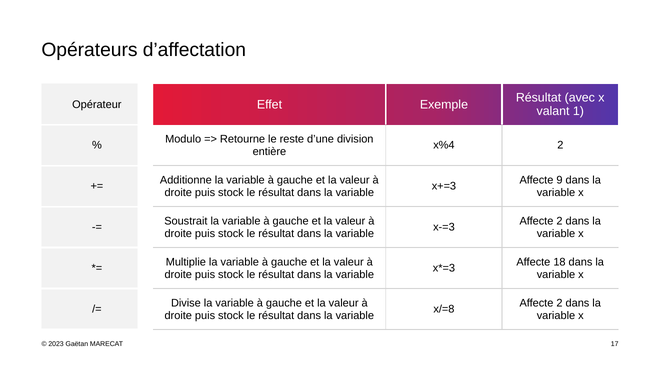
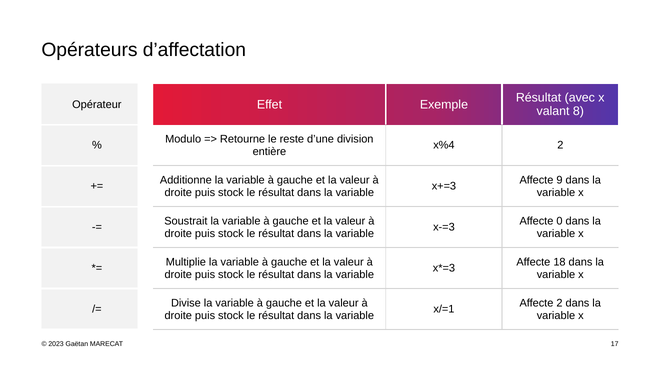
1: 1 -> 8 (578, 111)
2: 2 -> 0 (559, 221)
x/=8: x/=8 -> x/=1 (444, 309)
